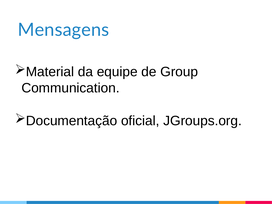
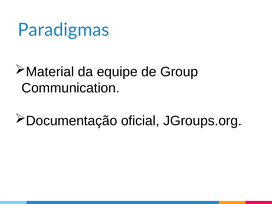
Mensagens: Mensagens -> Paradigmas (63, 30)
